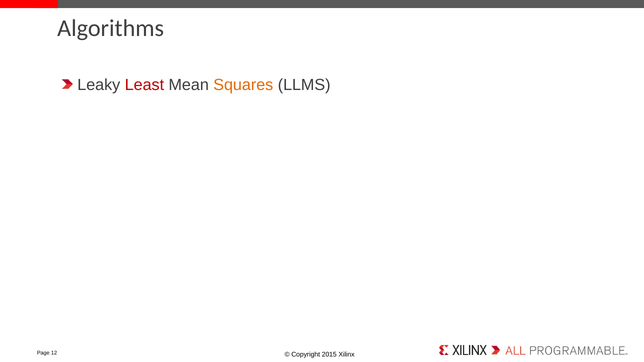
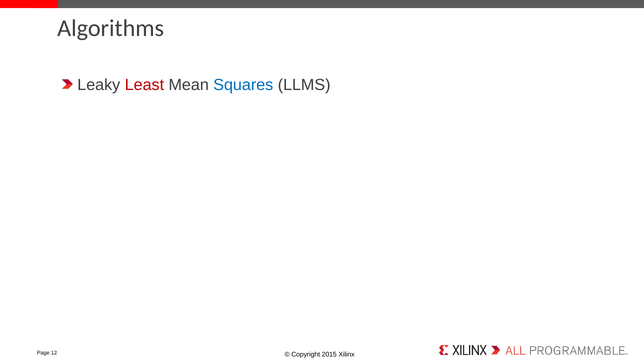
Squares colour: orange -> blue (243, 85)
